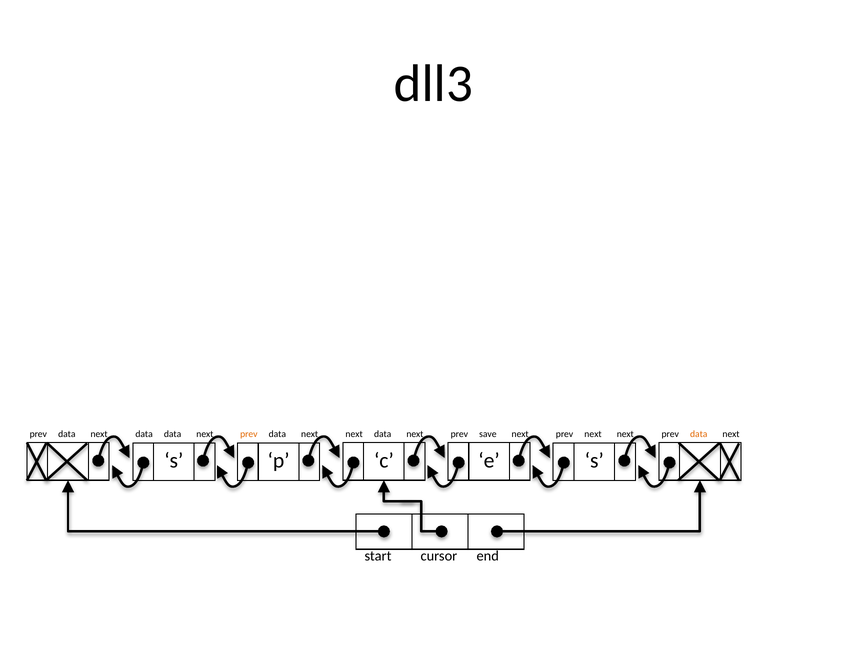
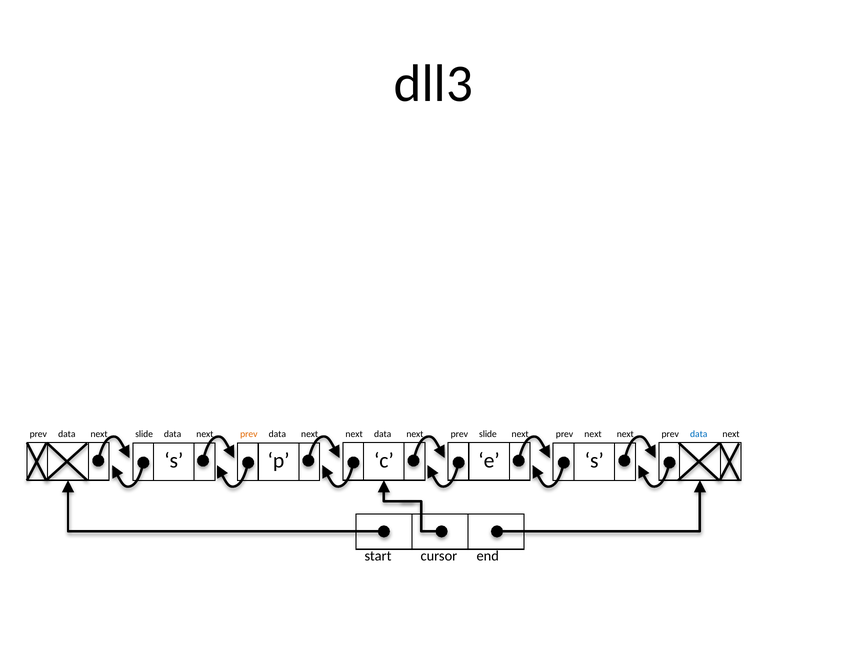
data: data -> slide (144, 434)
prev save: save -> slide (488, 434)
data colour: orange -> blue (699, 434)
